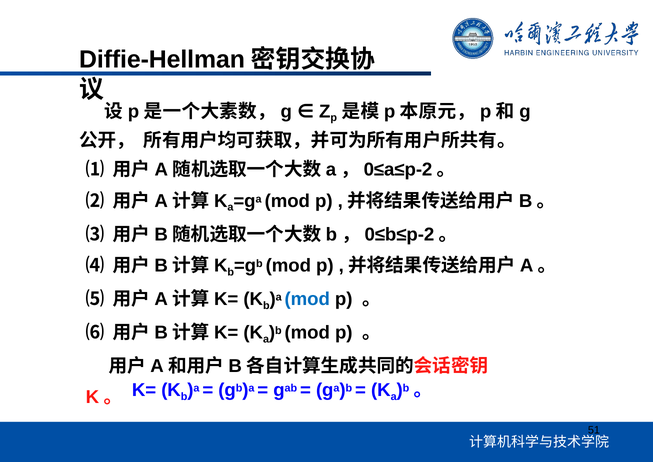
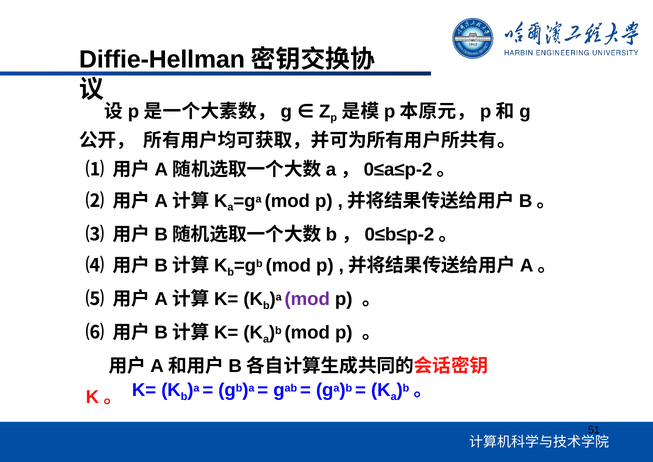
mod colour: blue -> purple (307, 299)
